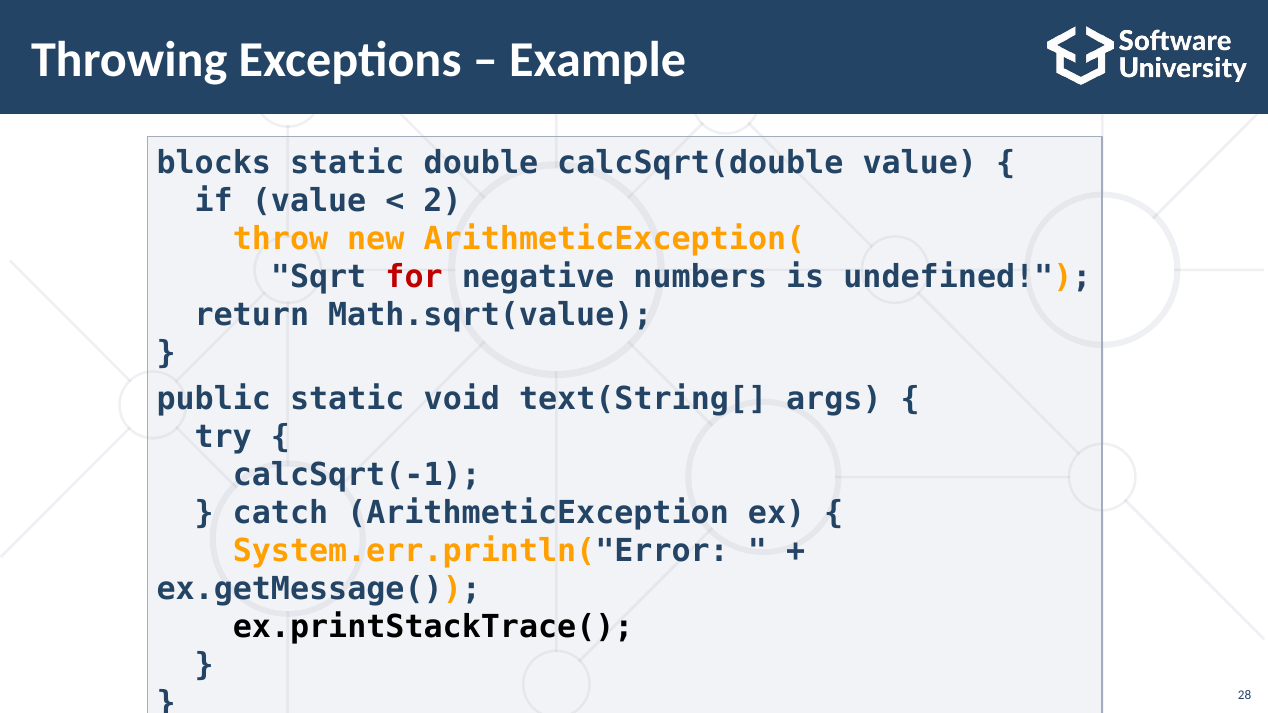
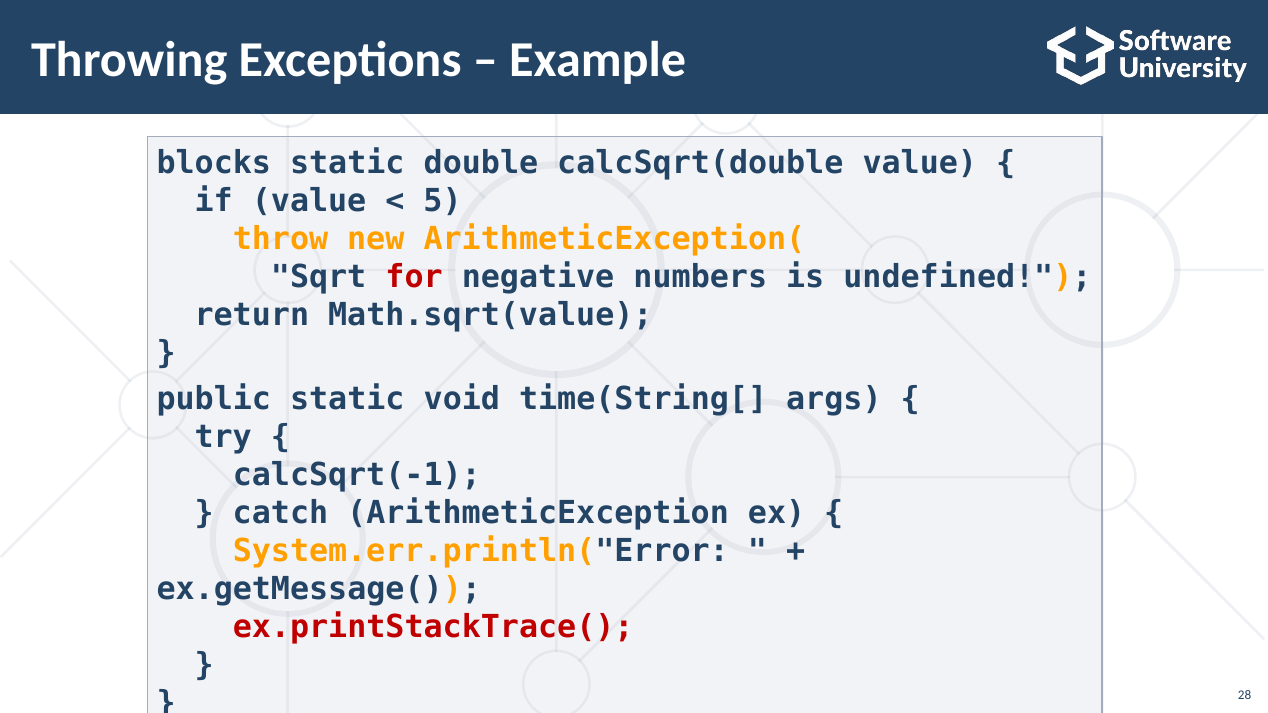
2: 2 -> 5 (443, 201)
text(String[: text(String[ -> time(String[ (643, 399)
ex.printStackTrace( colour: black -> red (433, 627)
